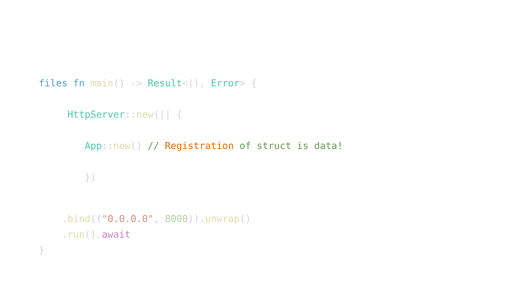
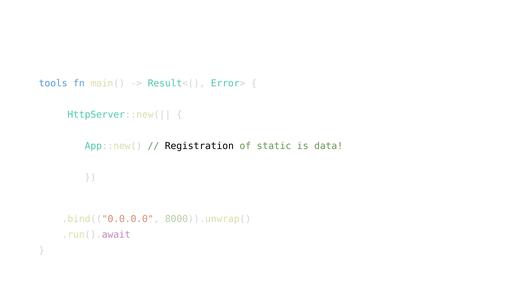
files: files -> tools (53, 83)
Registration colour: orange -> black (199, 146)
struct: struct -> static (274, 146)
